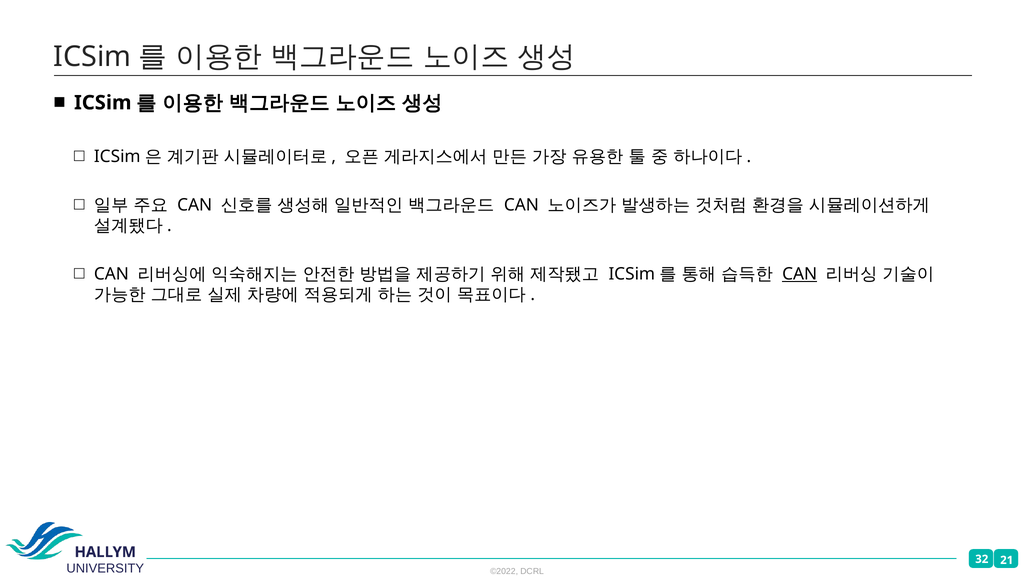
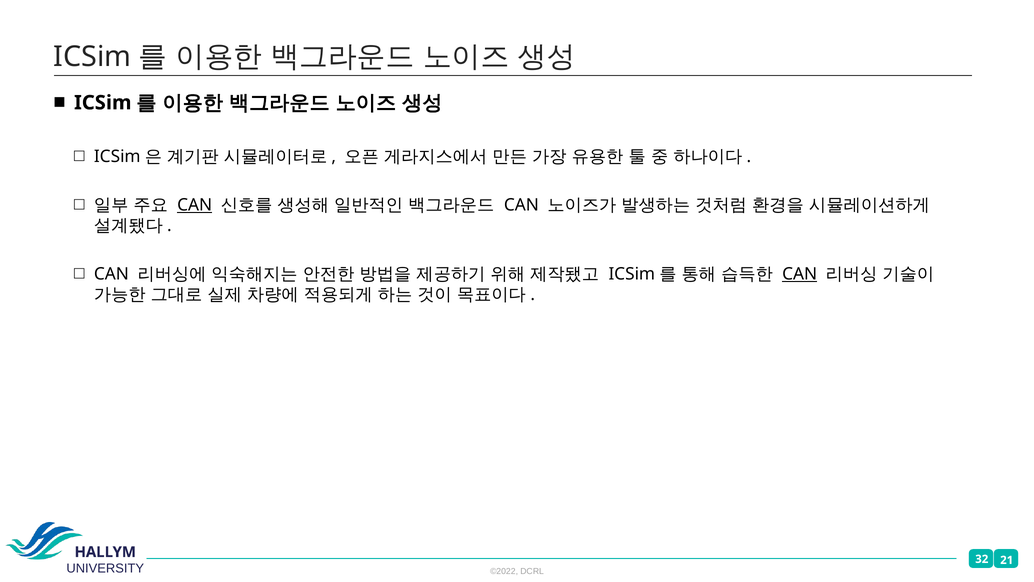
CAN underline: none -> present (195, 205)
